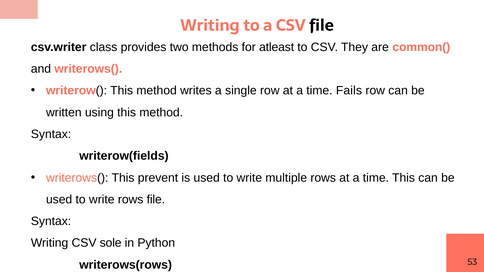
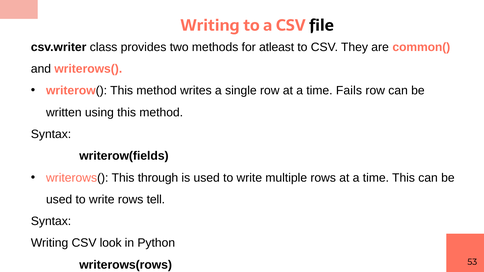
prevent: prevent -> through (158, 178)
rows file: file -> tell (156, 200)
sole: sole -> look (111, 243)
